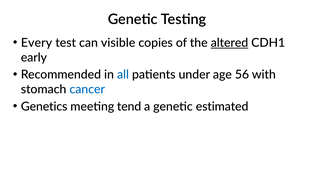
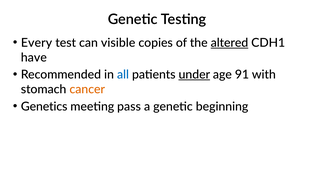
early: early -> have (34, 58)
under underline: none -> present (194, 75)
56: 56 -> 91 (242, 75)
cancer colour: blue -> orange (87, 89)
tend: tend -> pass (129, 107)
estimated: estimated -> beginning (222, 107)
